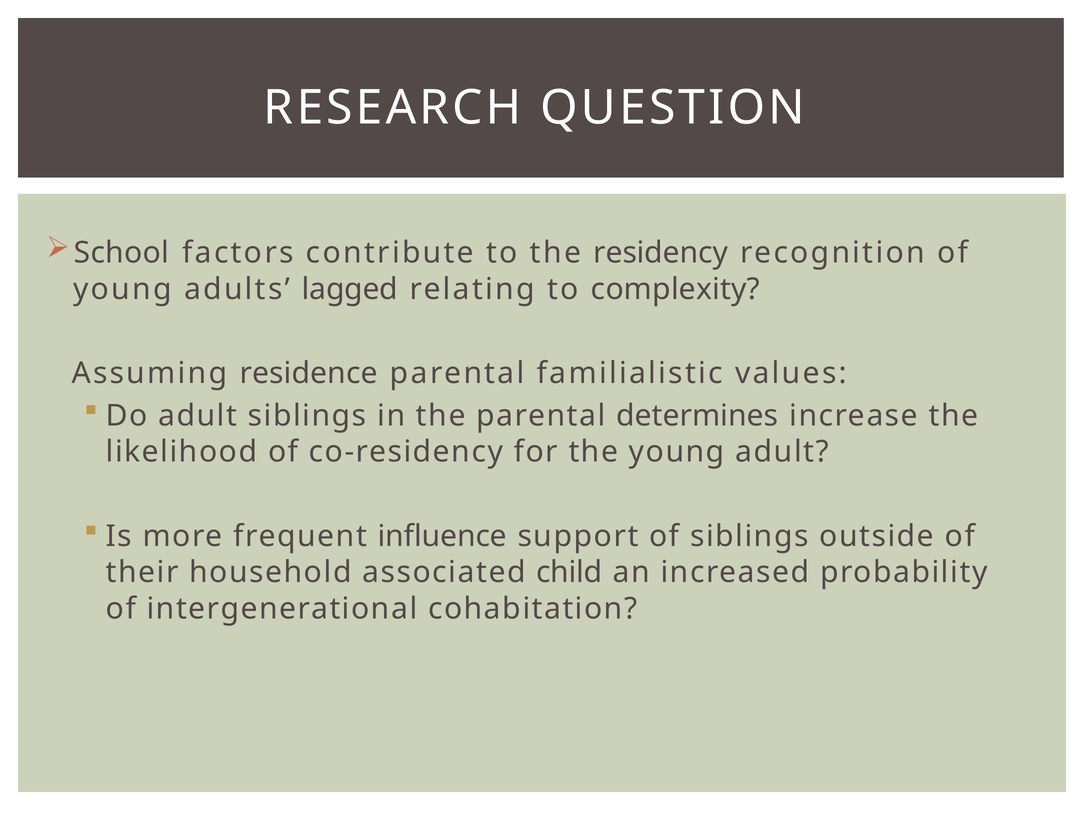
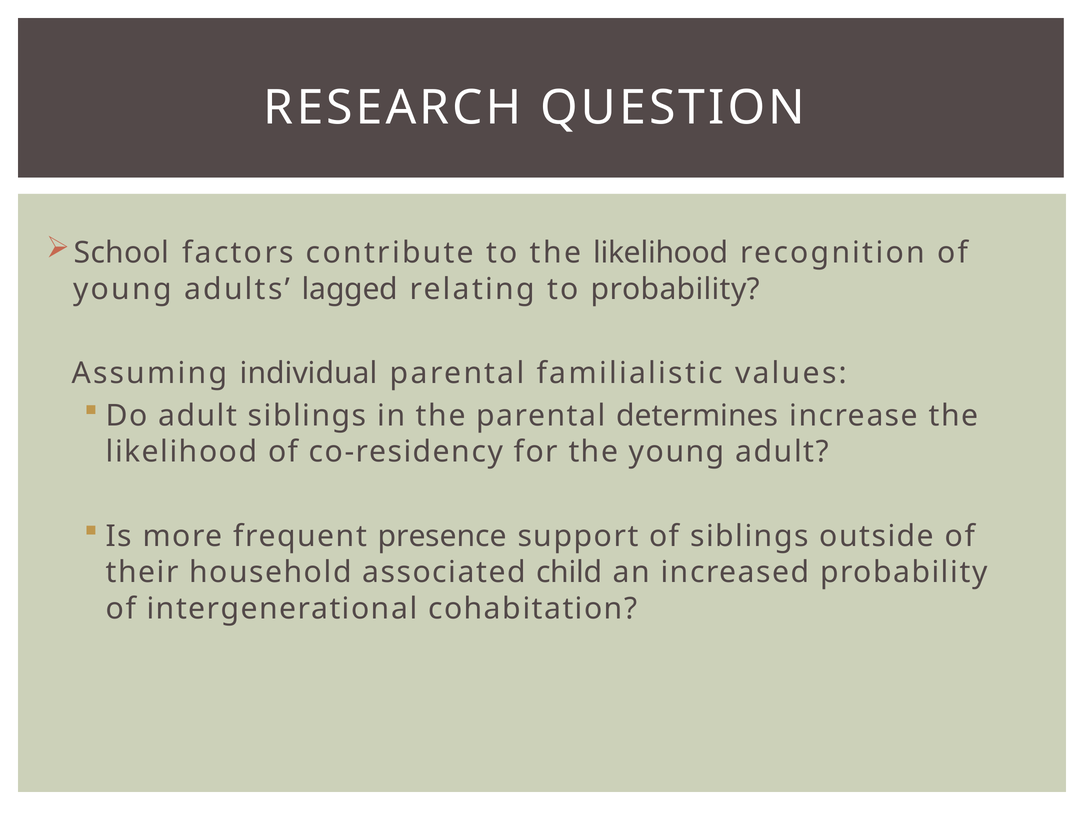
to the residency: residency -> likelihood (661, 253)
to complexity: complexity -> probability (675, 289)
residence: residence -> individual (309, 374)
influence: influence -> presence (442, 537)
